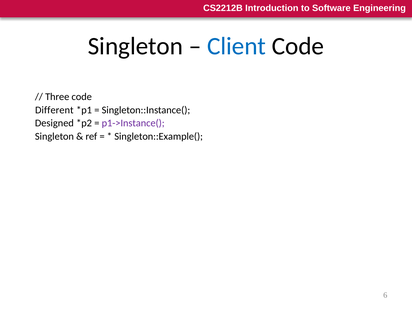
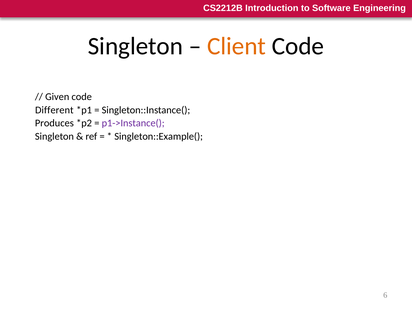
Client colour: blue -> orange (237, 46)
Three: Three -> Given (57, 97)
Designed: Designed -> Produces (54, 123)
